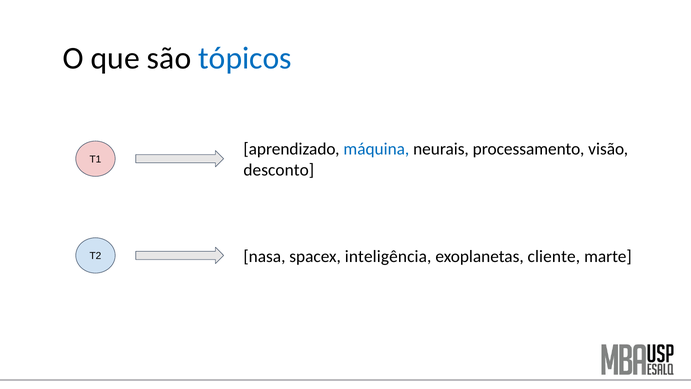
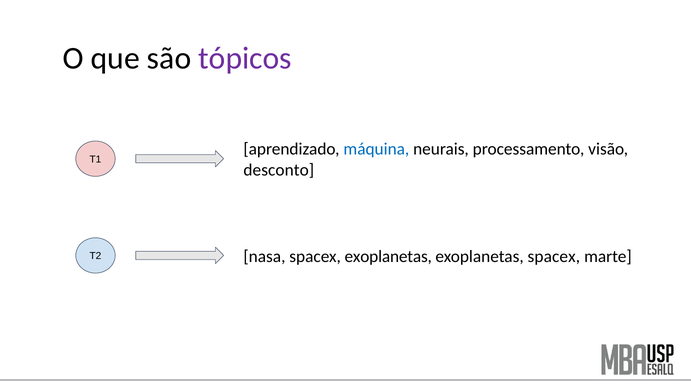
tópicos colour: blue -> purple (245, 58)
spacex inteligência: inteligência -> exoplanetas (388, 256)
exoplanetas cliente: cliente -> spacex (554, 256)
